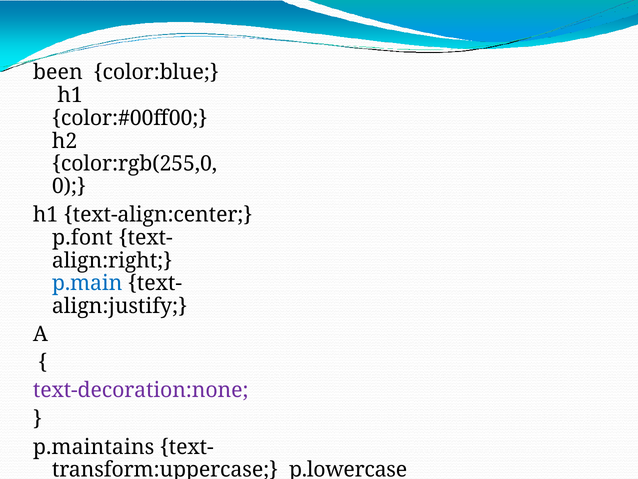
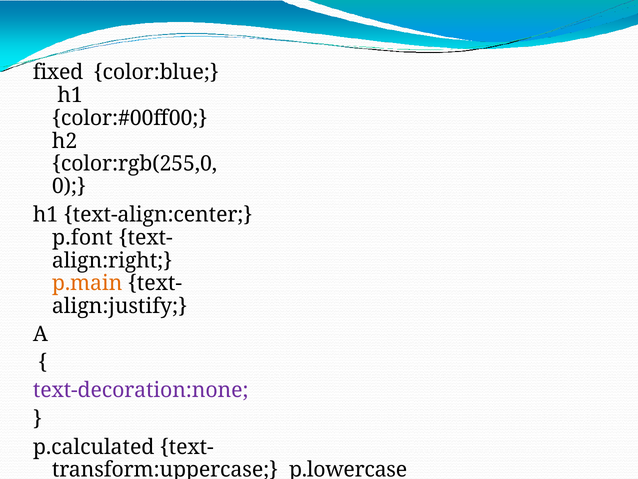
been: been -> fixed (58, 72)
p.main colour: blue -> orange (87, 283)
p.maintains: p.maintains -> p.calculated (94, 447)
